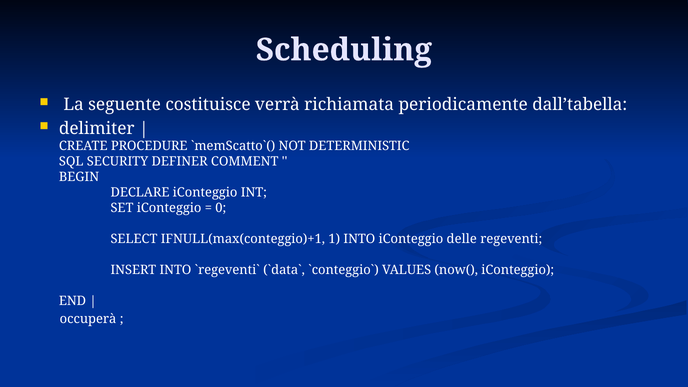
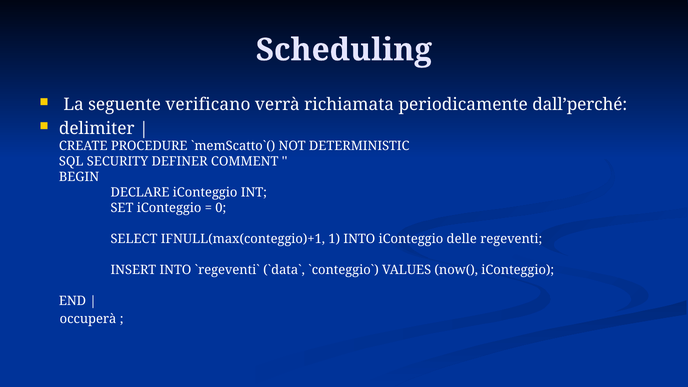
costituisce: costituisce -> verificano (208, 104)
dall’tabella: dall’tabella -> dall’perché (580, 104)
